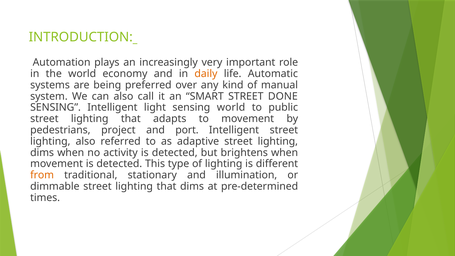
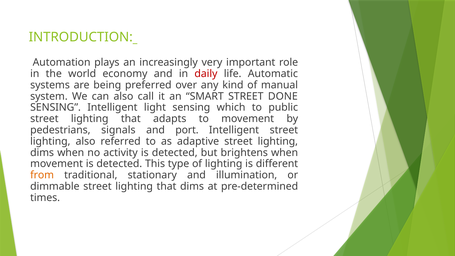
daily colour: orange -> red (206, 74)
sensing world: world -> which (231, 107)
project: project -> signals (118, 130)
